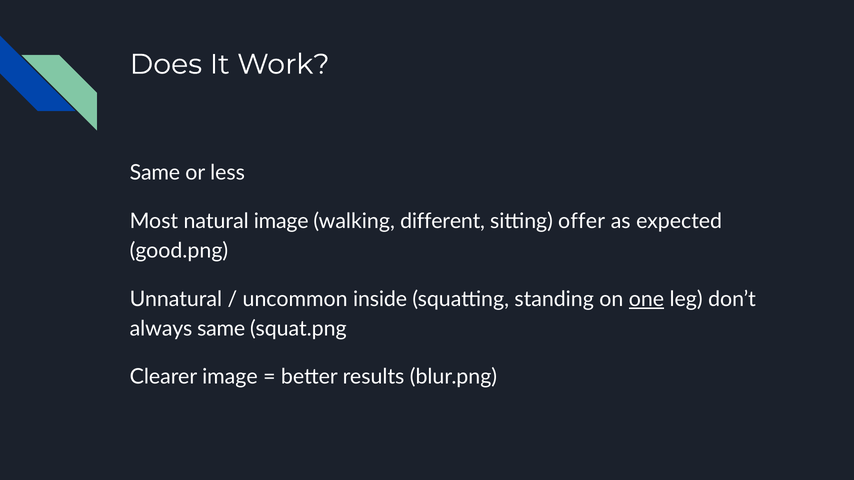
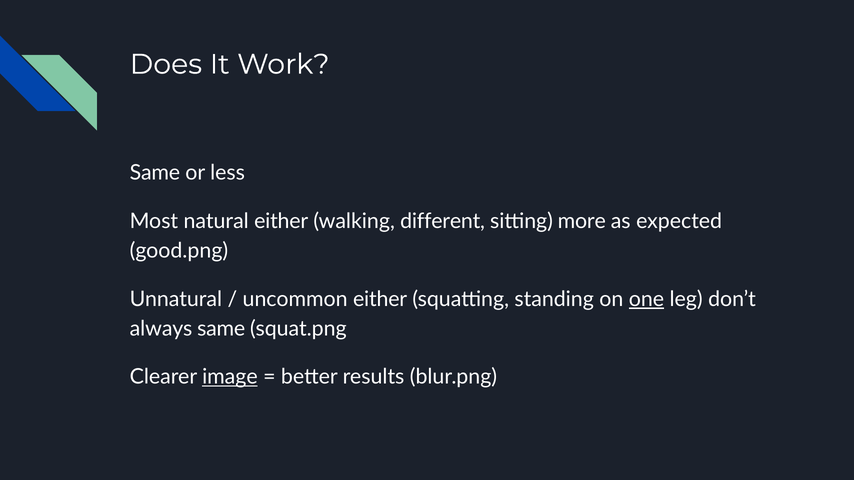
natural image: image -> either (281, 221)
offer: offer -> more (582, 221)
uncommon inside: inside -> either (380, 299)
image underline: none -> present (230, 377)
